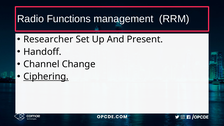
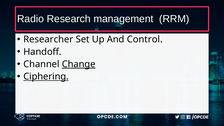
Functions: Functions -> Research (69, 19)
Present: Present -> Control (145, 39)
Change underline: none -> present (79, 64)
